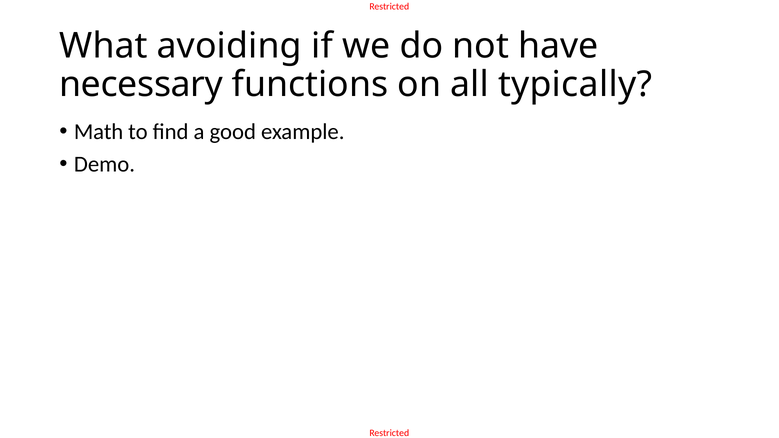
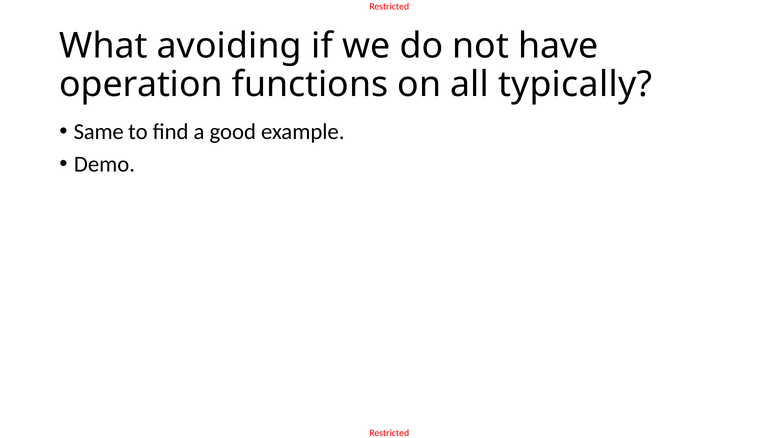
necessary: necessary -> operation (141, 85)
Math: Math -> Same (99, 132)
